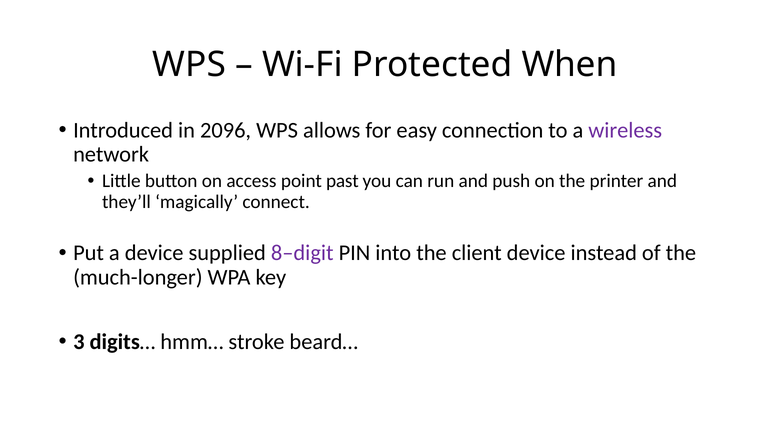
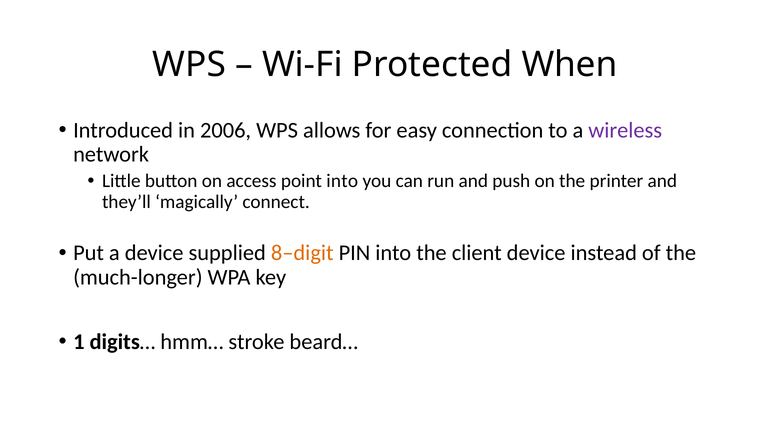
2096: 2096 -> 2006 (226, 130)
point past: past -> into (342, 181)
8–digit colour: purple -> orange (302, 253)
3: 3 -> 1 (79, 342)
